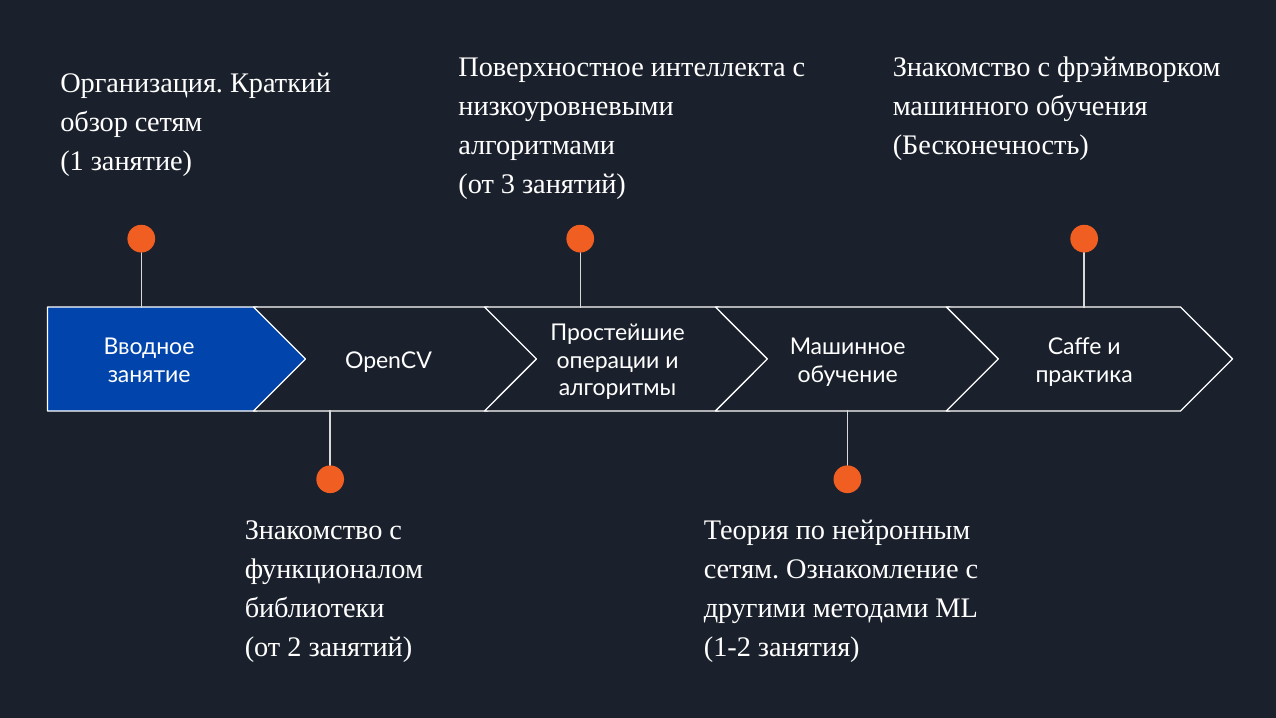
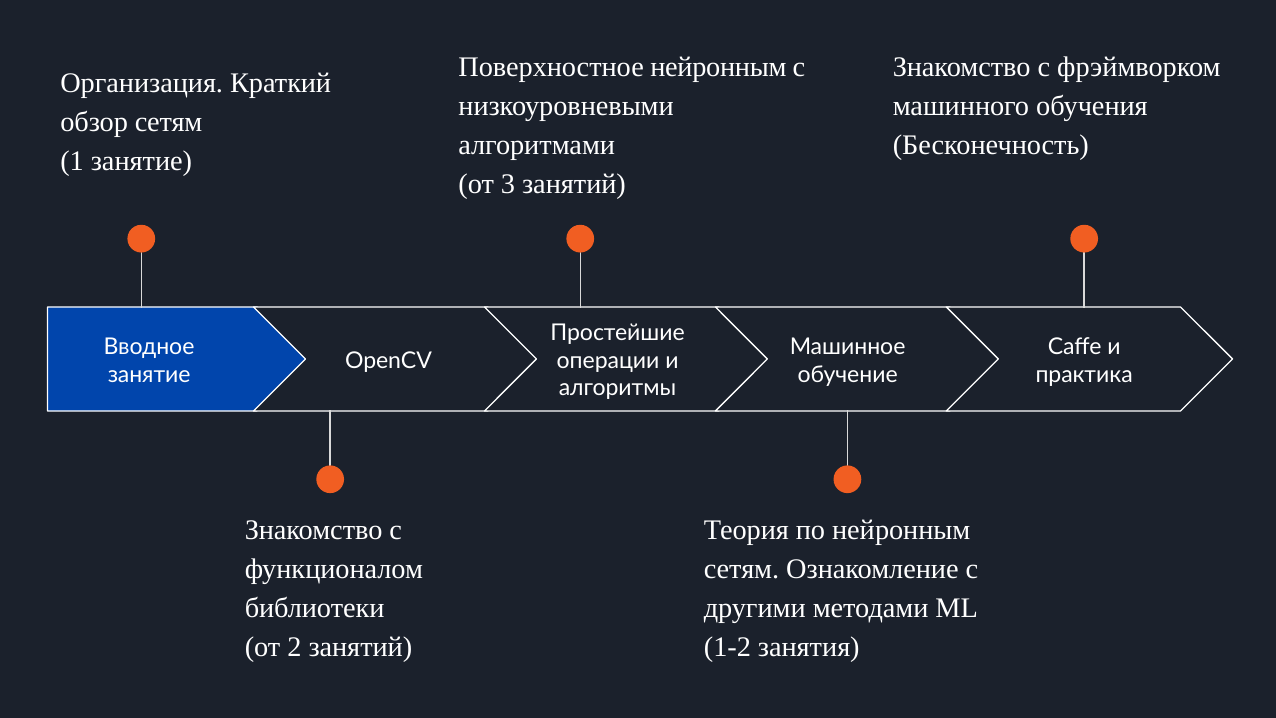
Поверхностное интеллекта: интеллекта -> нейронным (718, 67)
